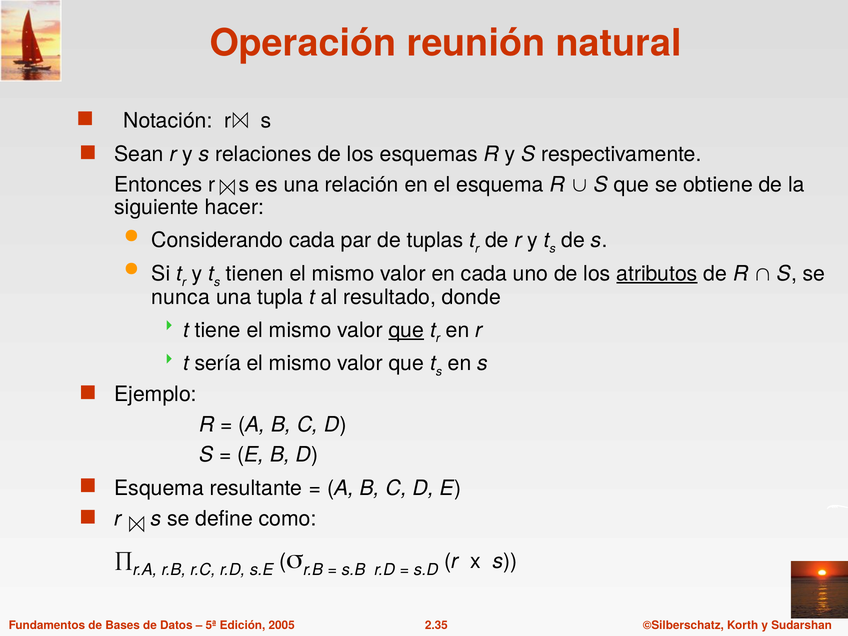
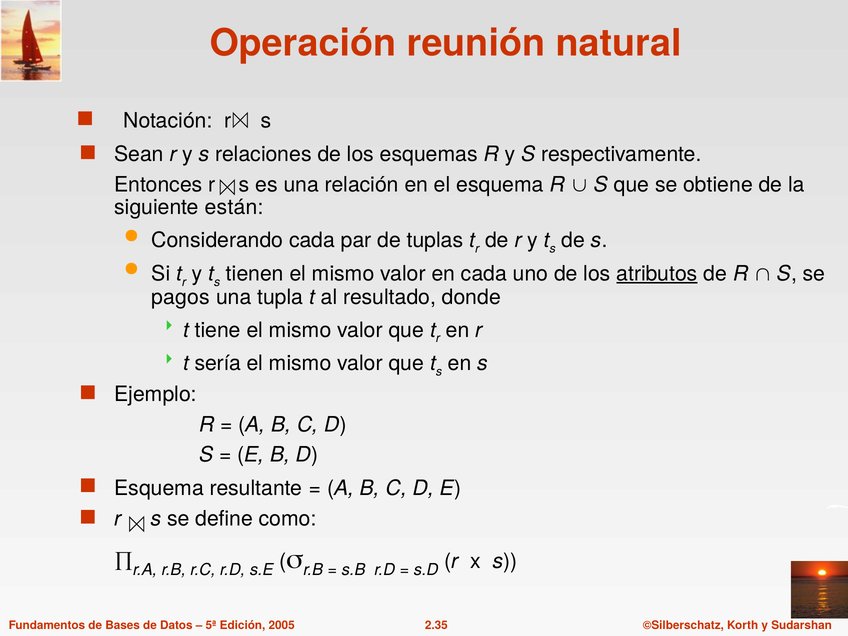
hacer: hacer -> están (234, 207)
nunca: nunca -> pagos (181, 297)
que underline: present -> none (406, 330)
